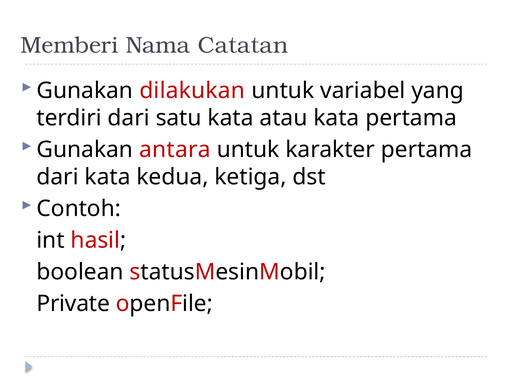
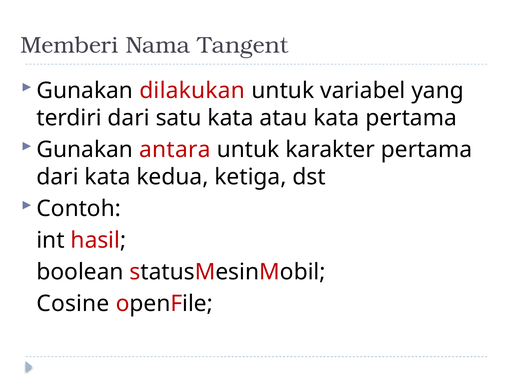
Catatan: Catatan -> Tangent (243, 45)
Private: Private -> Cosine (73, 303)
